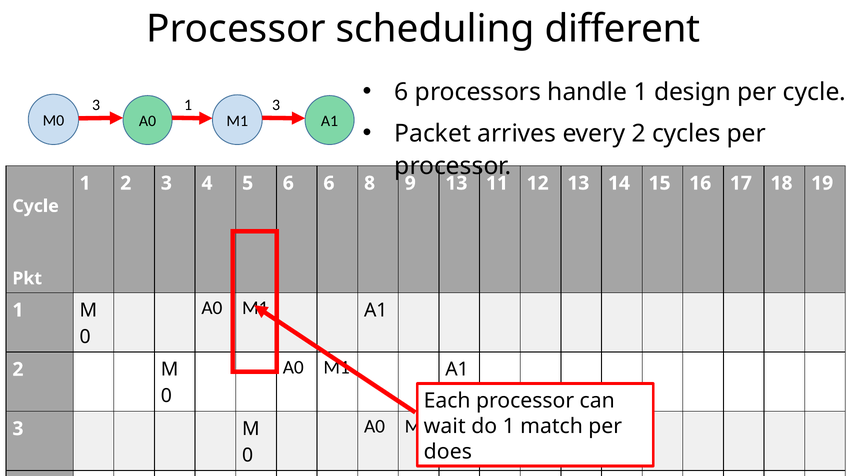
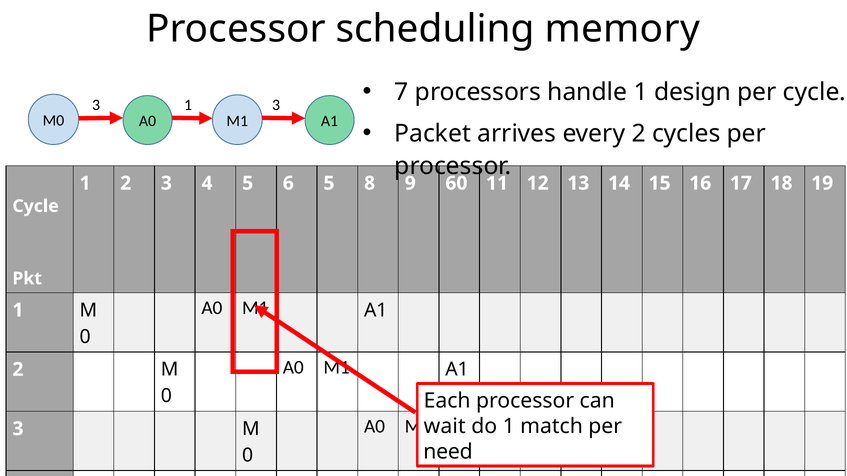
different: different -> memory (622, 29)
6: 6 -> 7 (401, 92)
6 6: 6 -> 5 (329, 183)
9 13: 13 -> 60 (456, 183)
does: does -> need (448, 452)
